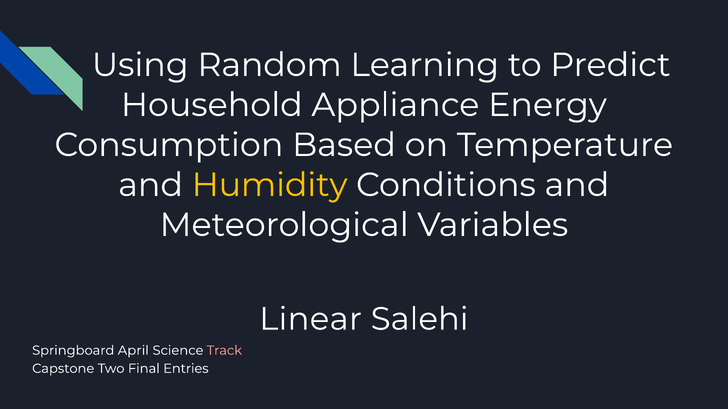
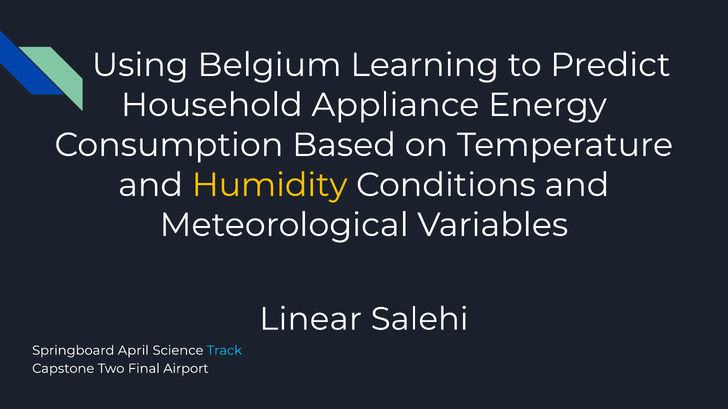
Random: Random -> Belgium (269, 65)
Track colour: pink -> light blue (224, 351)
Entries: Entries -> Airport (186, 369)
